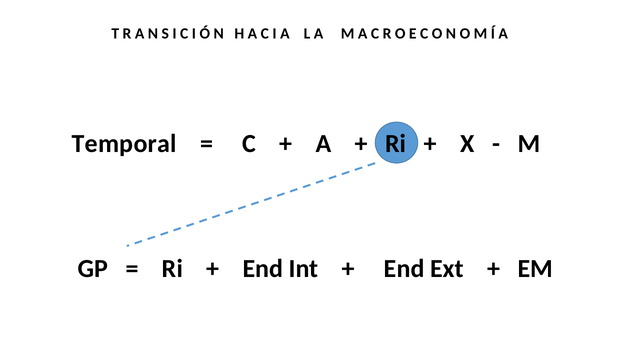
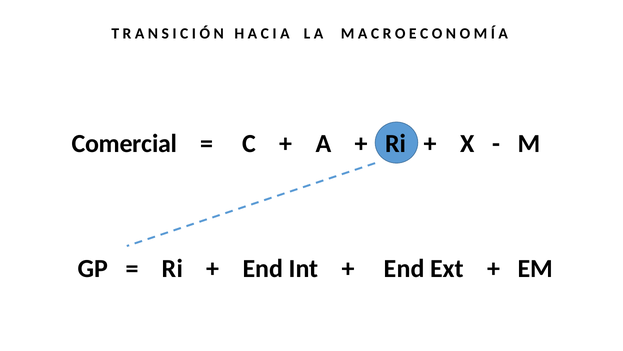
Temporal: Temporal -> Comercial (124, 143)
